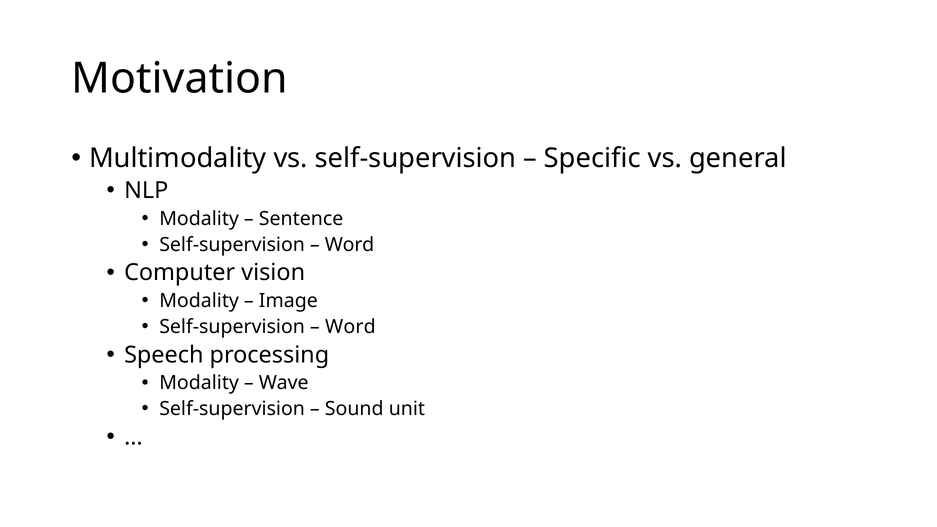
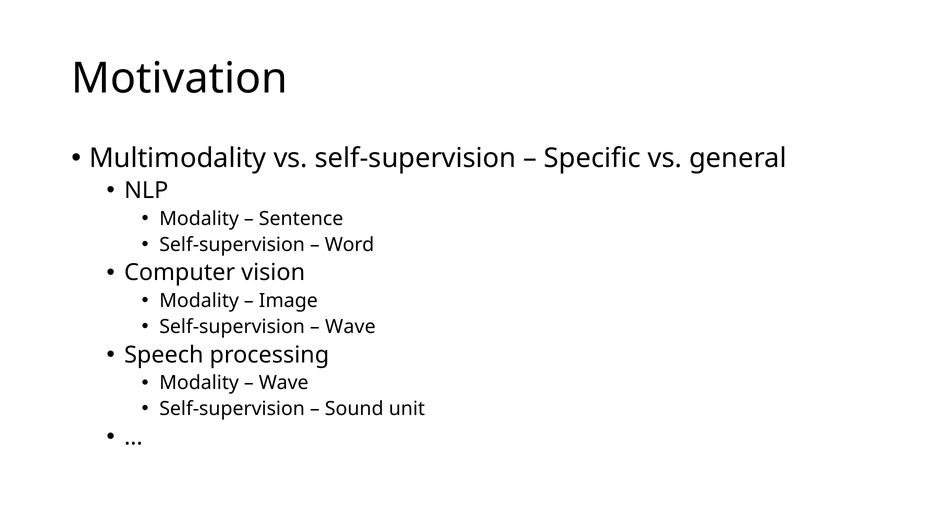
Word: Word -> Wave (350, 327)
